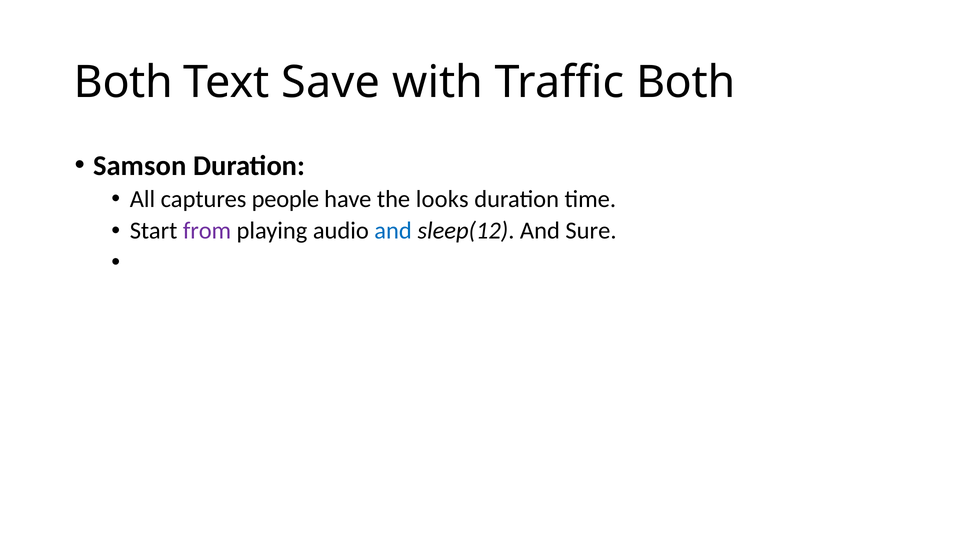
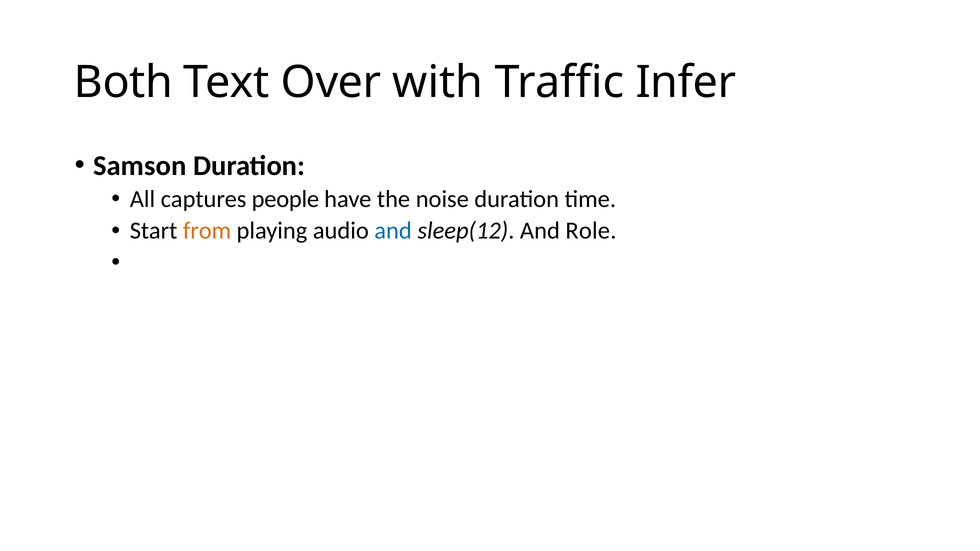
Save: Save -> Over (331, 82)
Traffic Both: Both -> Infer (686, 82)
looks: looks -> noise (442, 199)
from colour: purple -> orange (207, 231)
Sure: Sure -> Role (591, 231)
